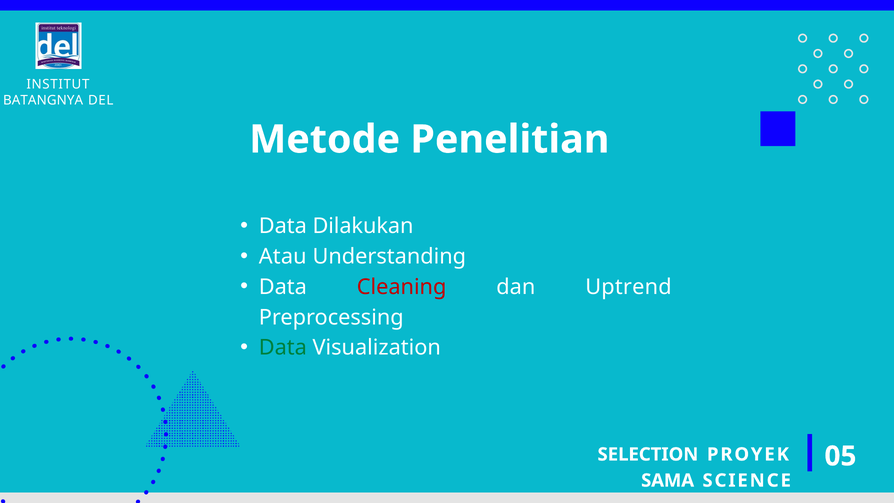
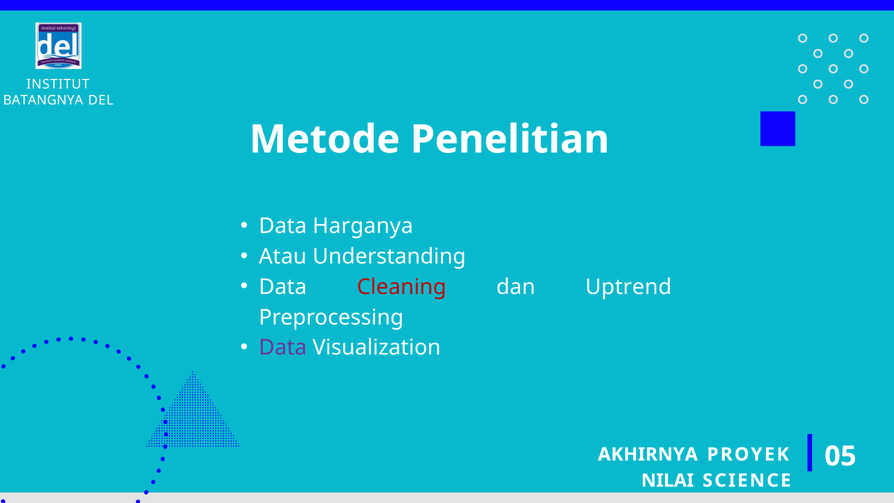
Dilakukan: Dilakukan -> Harganya (363, 226)
Data colour: green -> purple (283, 348)
SELECTION: SELECTION -> AKHIRNYA (648, 454)
SAMA: SAMA -> NILAI (668, 480)
